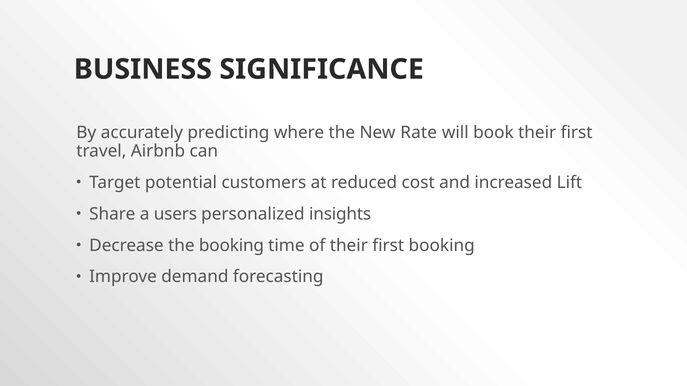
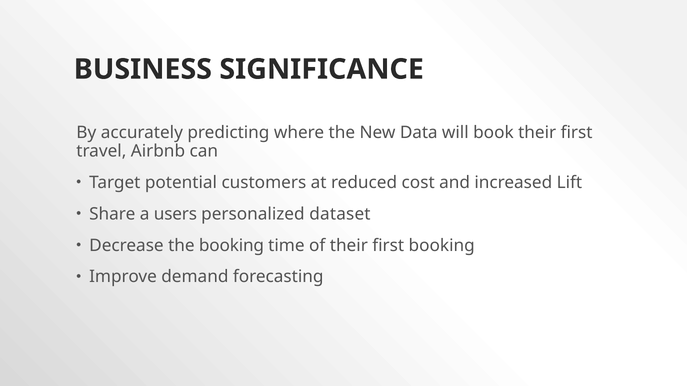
Rate: Rate -> Data (419, 133)
insights: insights -> dataset (340, 214)
